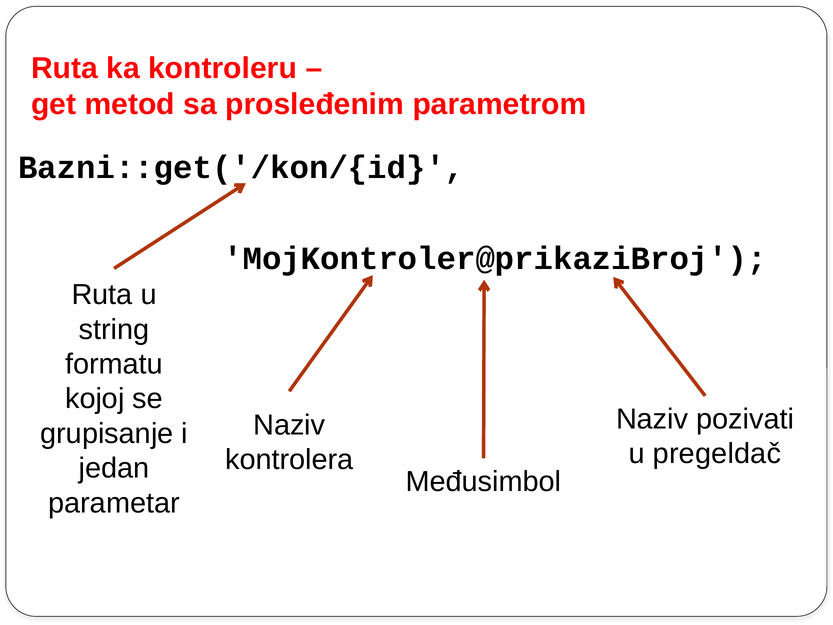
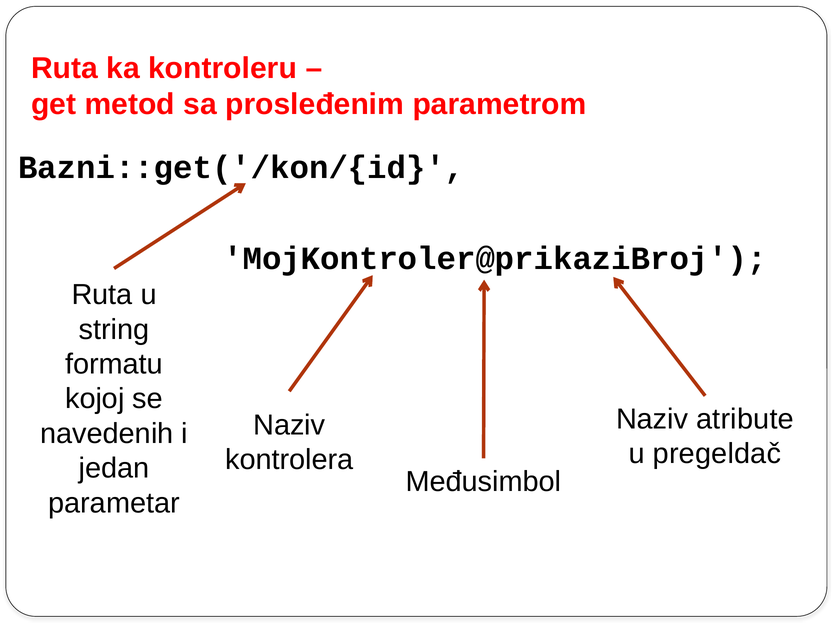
pozivati: pozivati -> atribute (745, 419)
grupisanje: grupisanje -> navedenih (107, 433)
